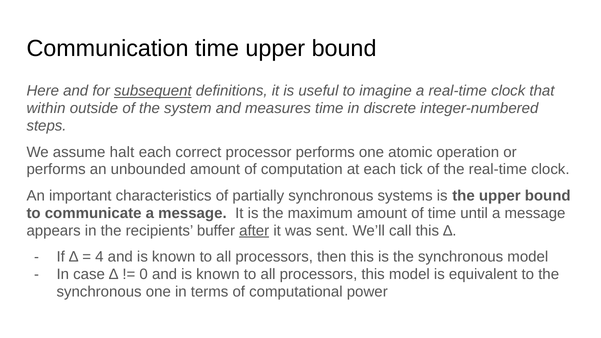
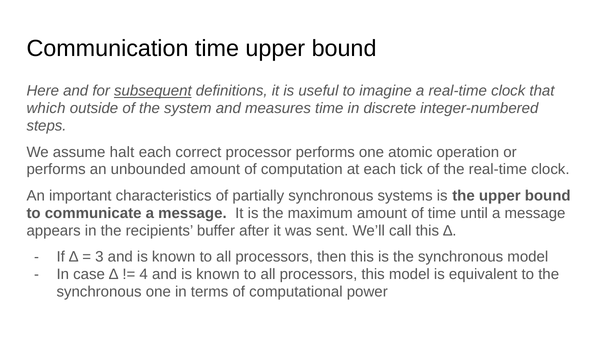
within: within -> which (46, 108)
after underline: present -> none (254, 231)
4: 4 -> 3 (99, 257)
0: 0 -> 4 (144, 274)
